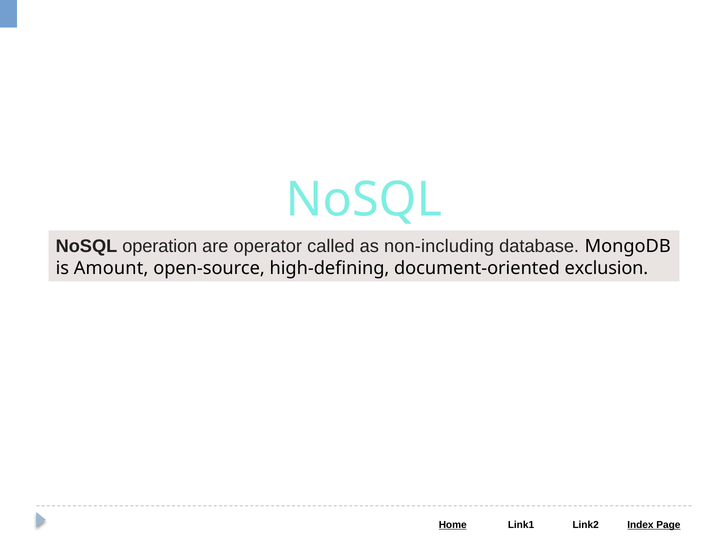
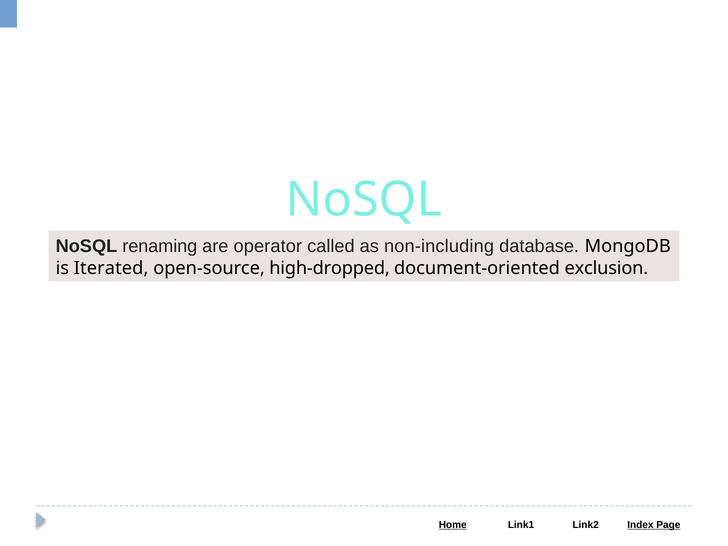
operation: operation -> renaming (160, 246)
Amount: Amount -> Iterated (111, 268)
high-defining: high-defining -> high-dropped (330, 268)
